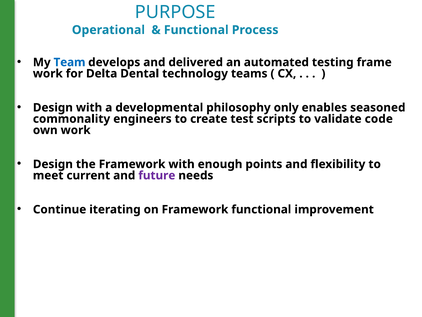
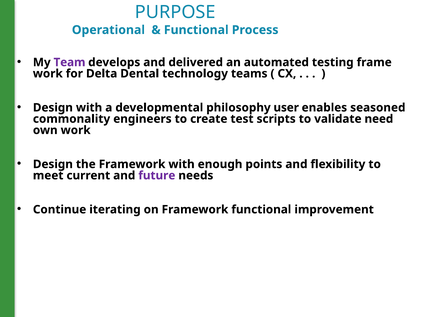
Team colour: blue -> purple (69, 62)
only: only -> user (286, 107)
code: code -> need (379, 119)
